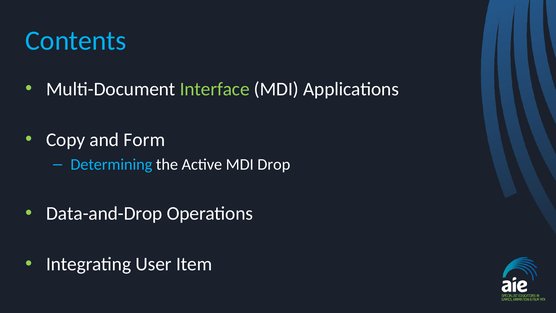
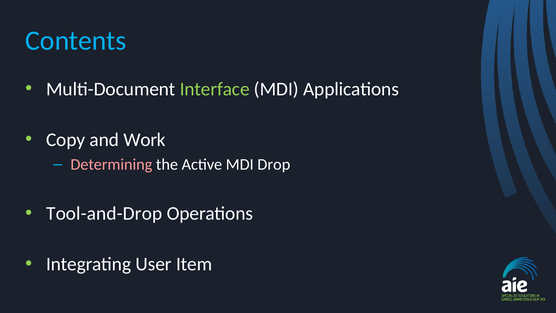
Form: Form -> Work (145, 140)
Determining colour: light blue -> pink (111, 164)
Data-and-Drop: Data-and-Drop -> Tool-and-Drop (104, 213)
